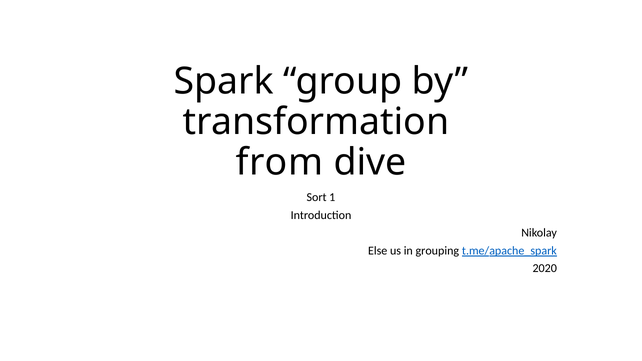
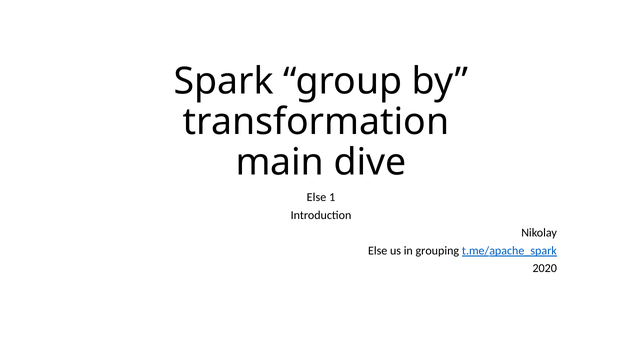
from: from -> main (280, 162)
Sort: Sort -> Else (317, 197)
